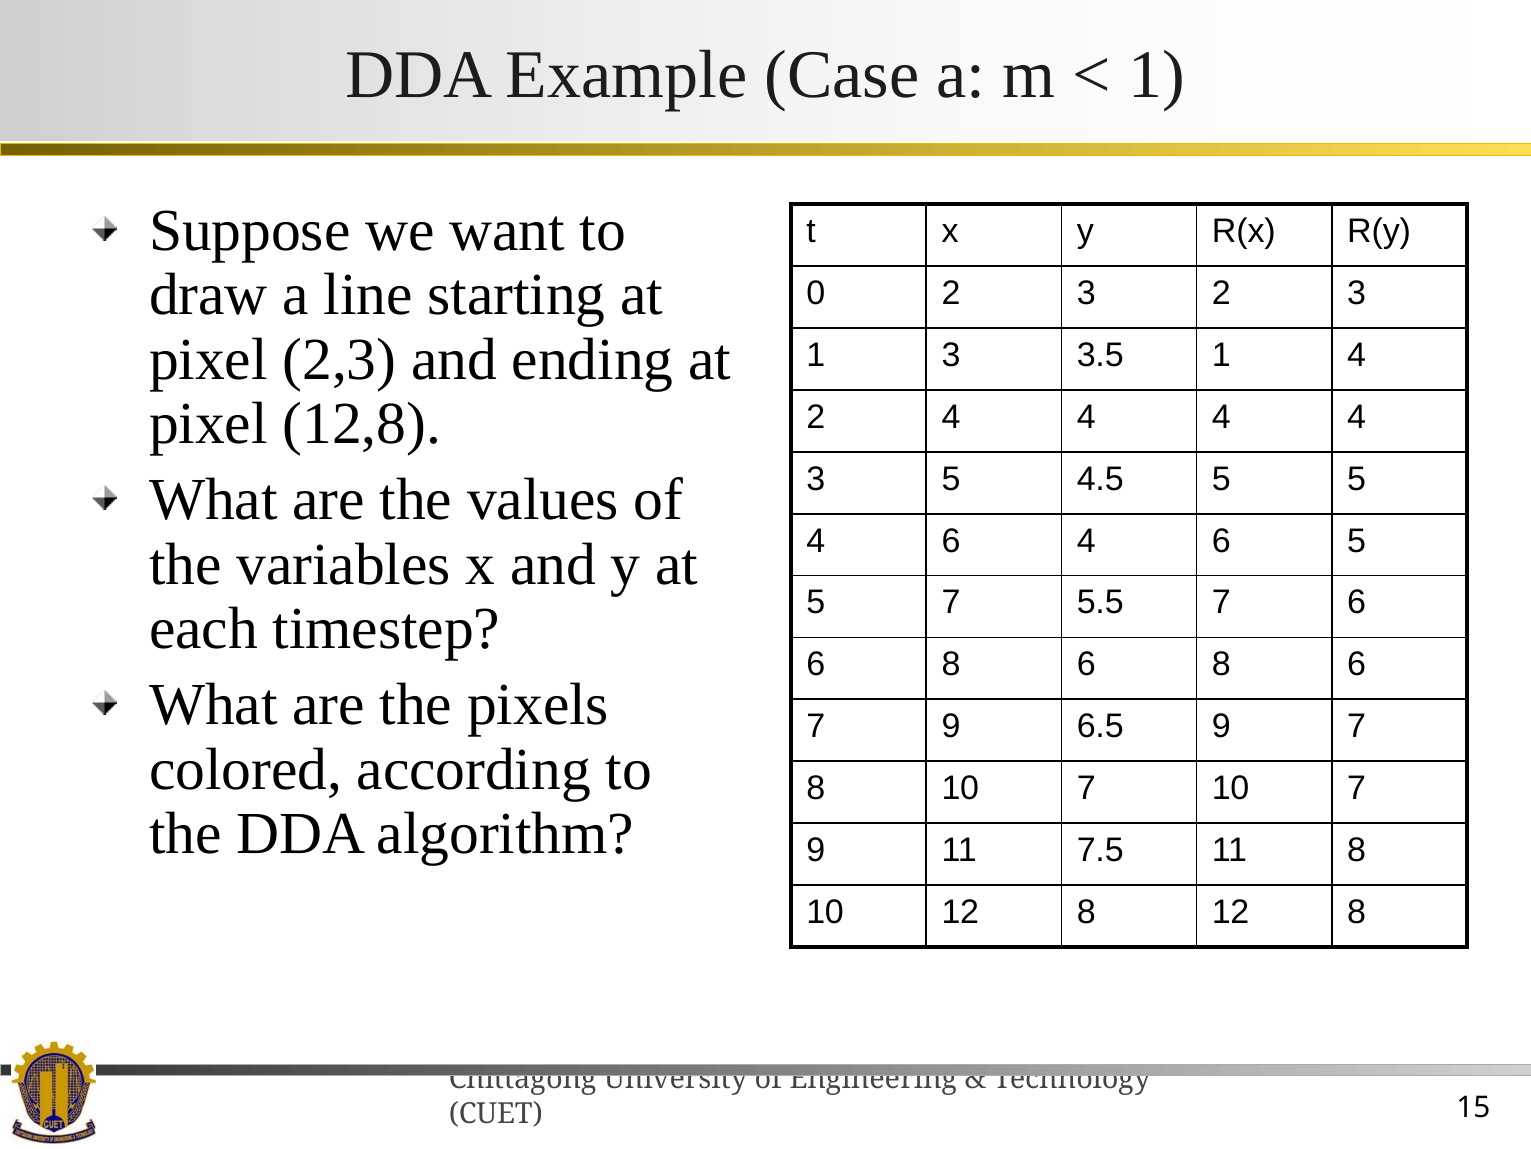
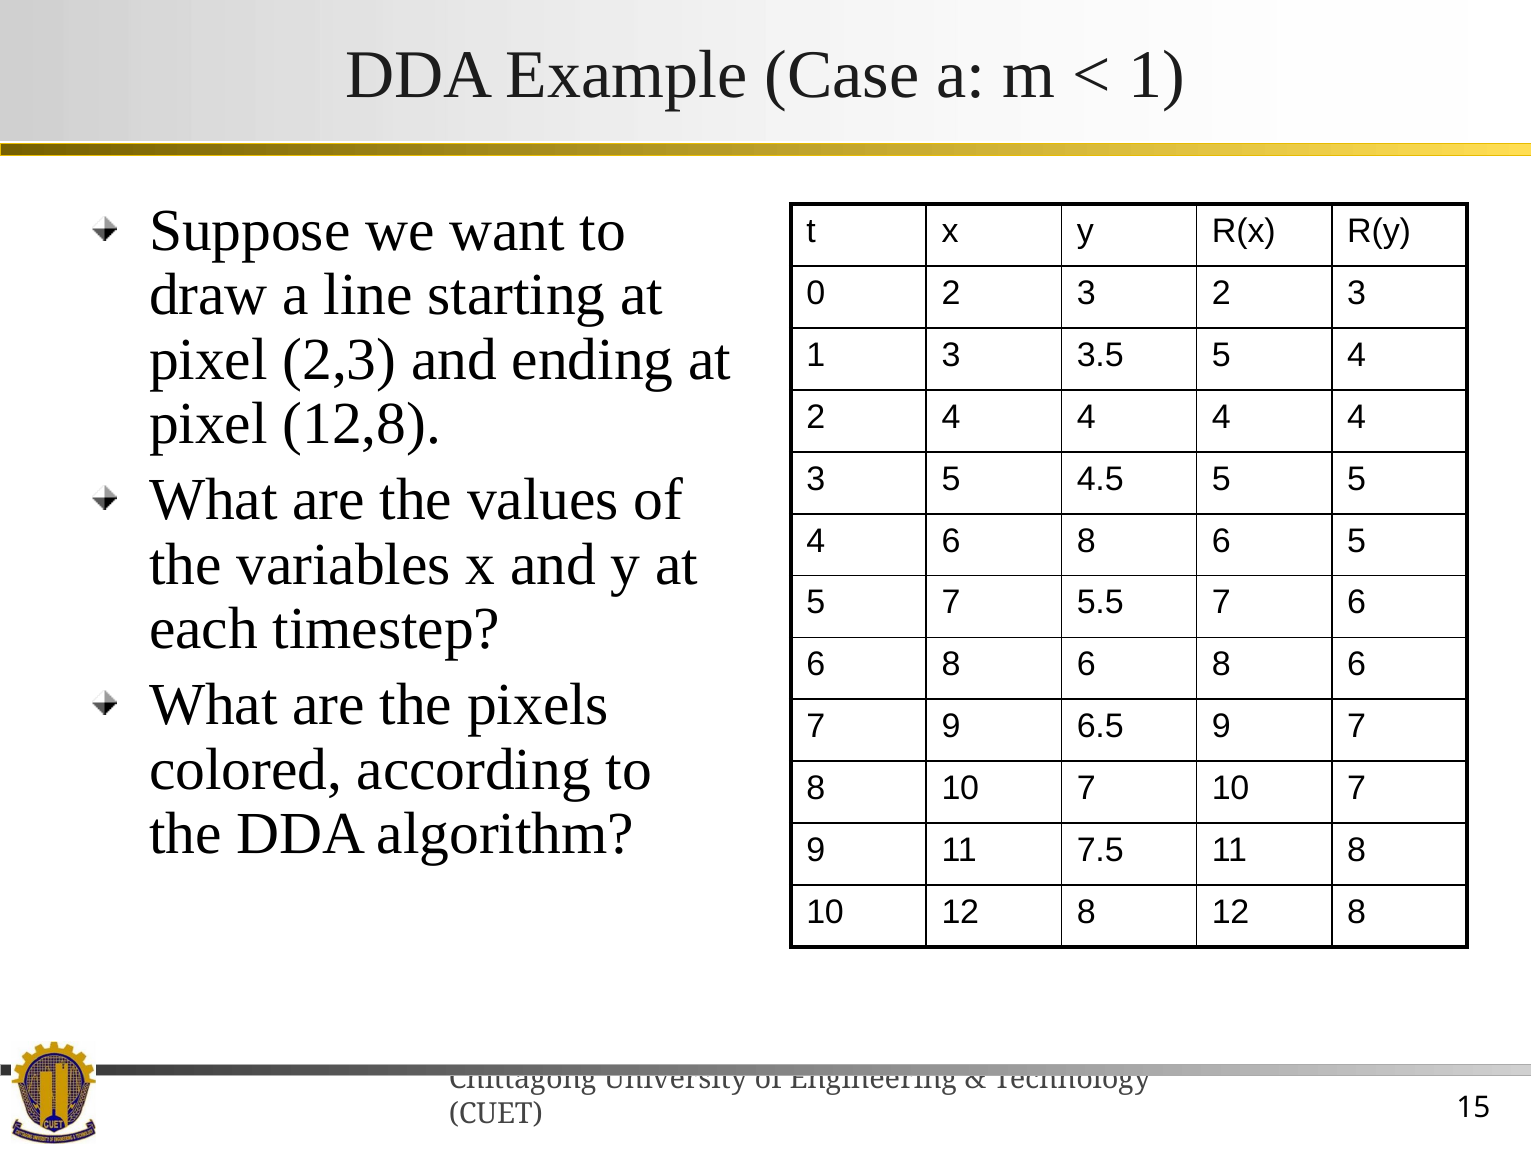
3.5 1: 1 -> 5 (1221, 355)
4 6 4: 4 -> 8 (1086, 540)
